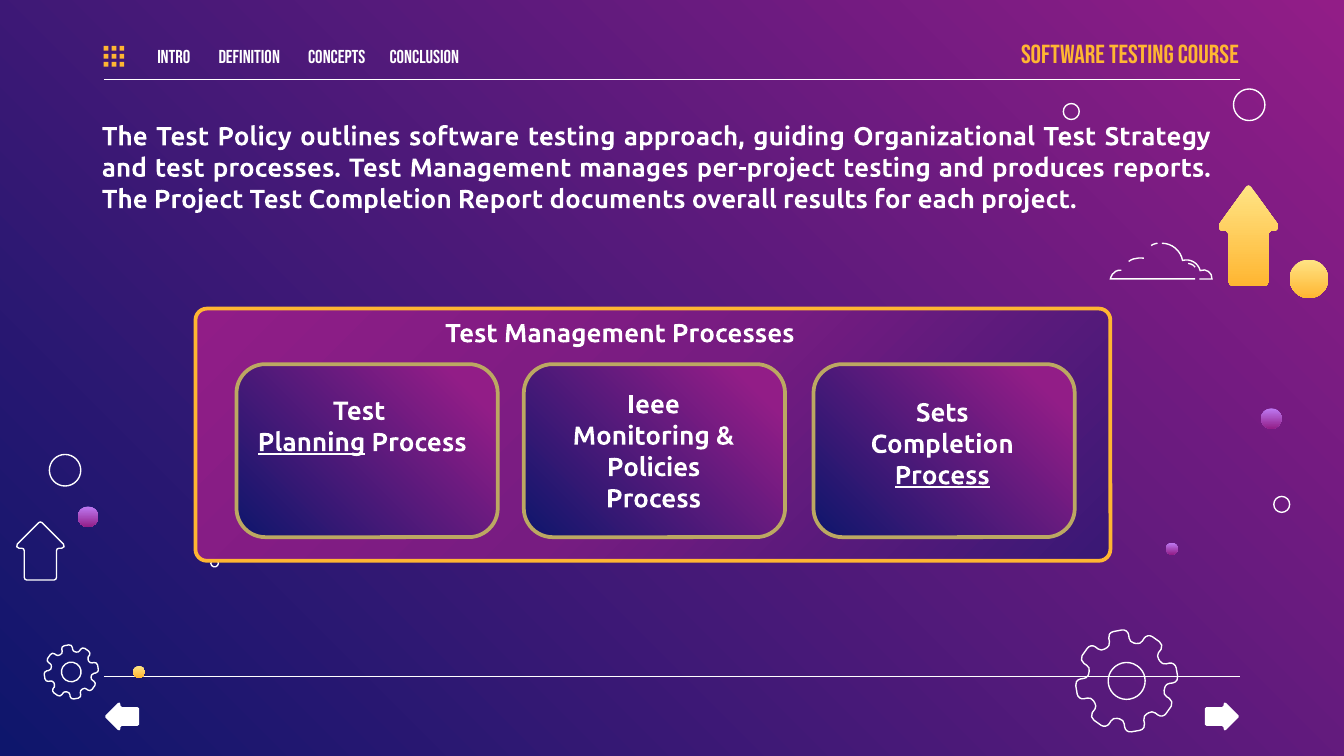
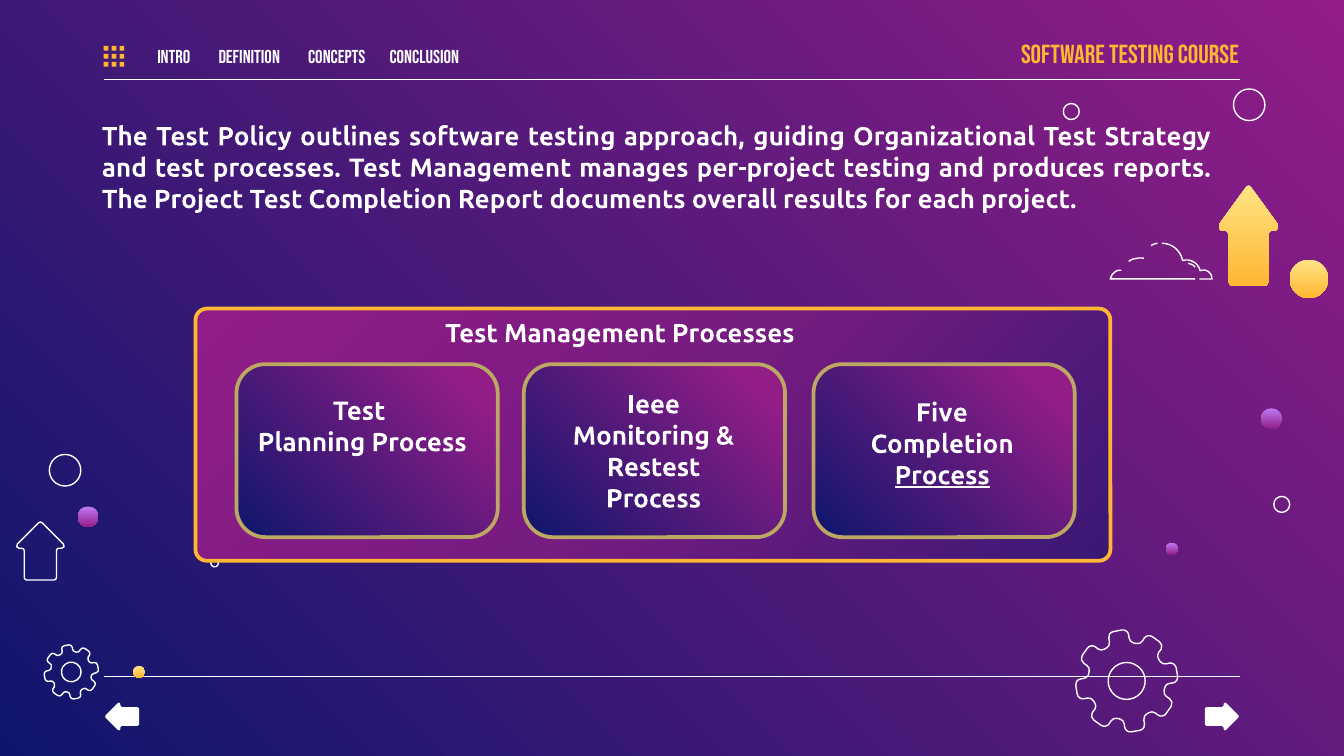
Sets: Sets -> Five (942, 413)
Planning underline: present -> none (312, 443)
Policies: Policies -> Restest (654, 467)
